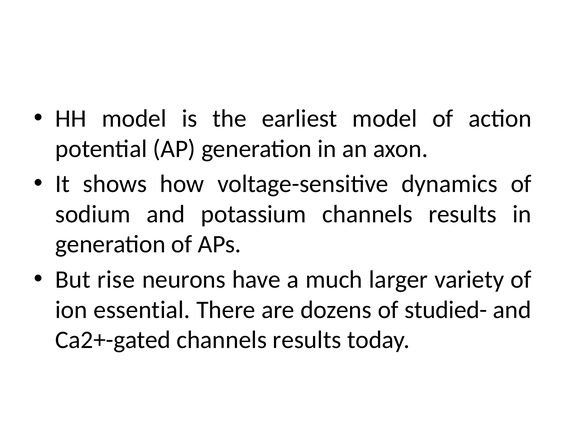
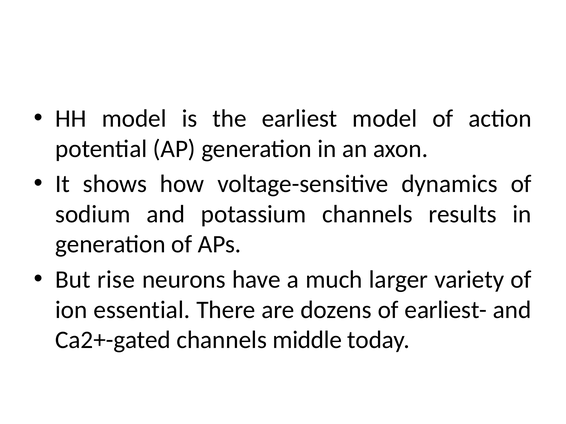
studied-: studied- -> earliest- (446, 310)
Ca2+-gated channels results: results -> middle (307, 340)
